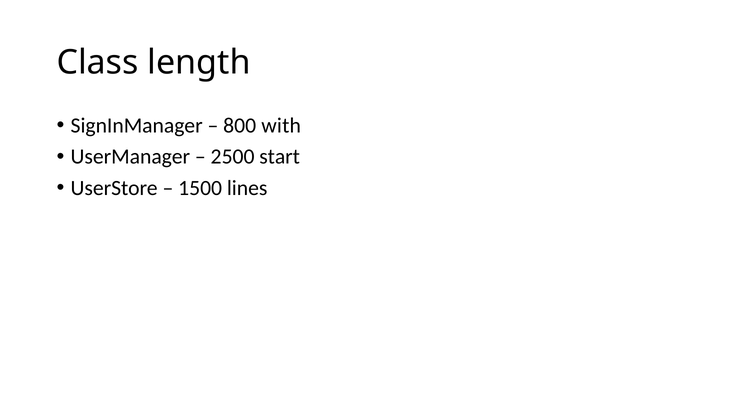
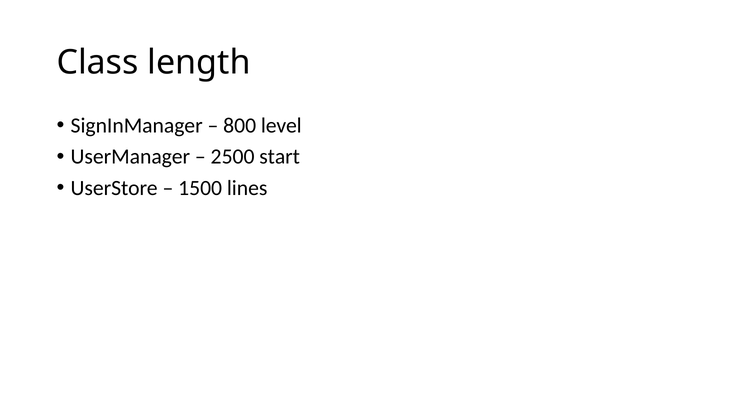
with: with -> level (281, 126)
